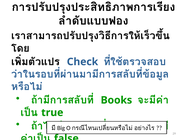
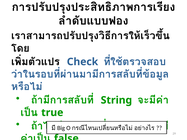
Books: Books -> String (116, 100)
